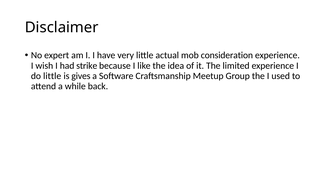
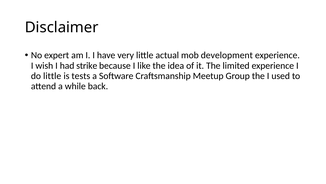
consideration: consideration -> development (227, 55)
gives: gives -> tests (81, 76)
